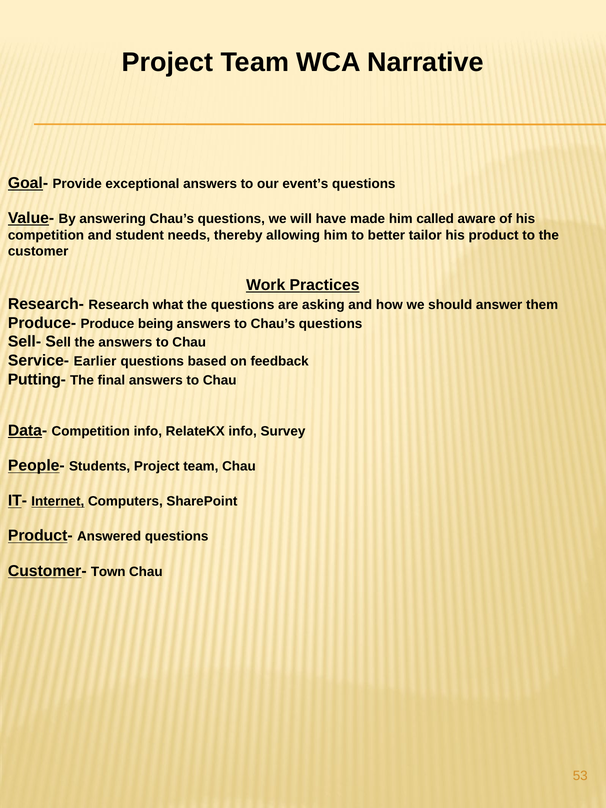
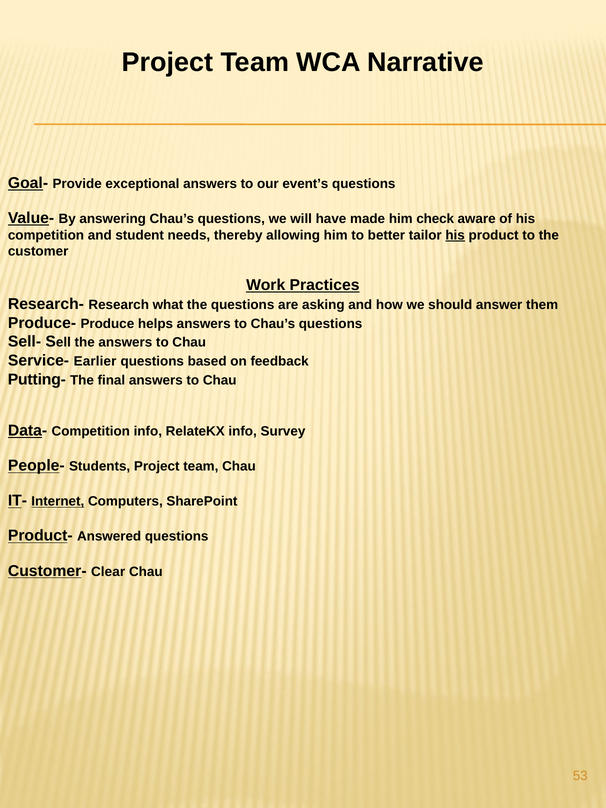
called: called -> check (435, 219)
his underline: none -> present (455, 235)
being: being -> helps (156, 324)
Town: Town -> Clear (108, 572)
